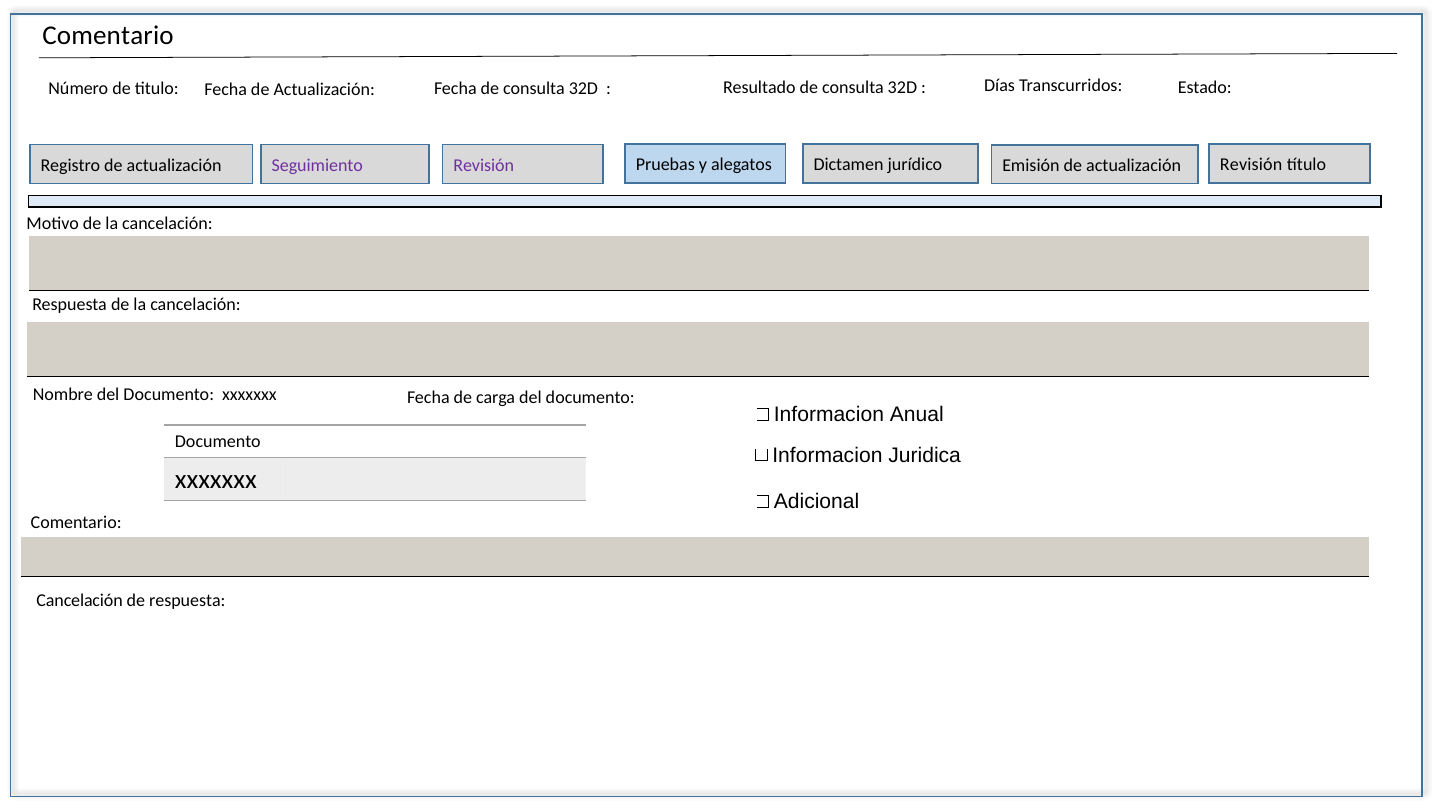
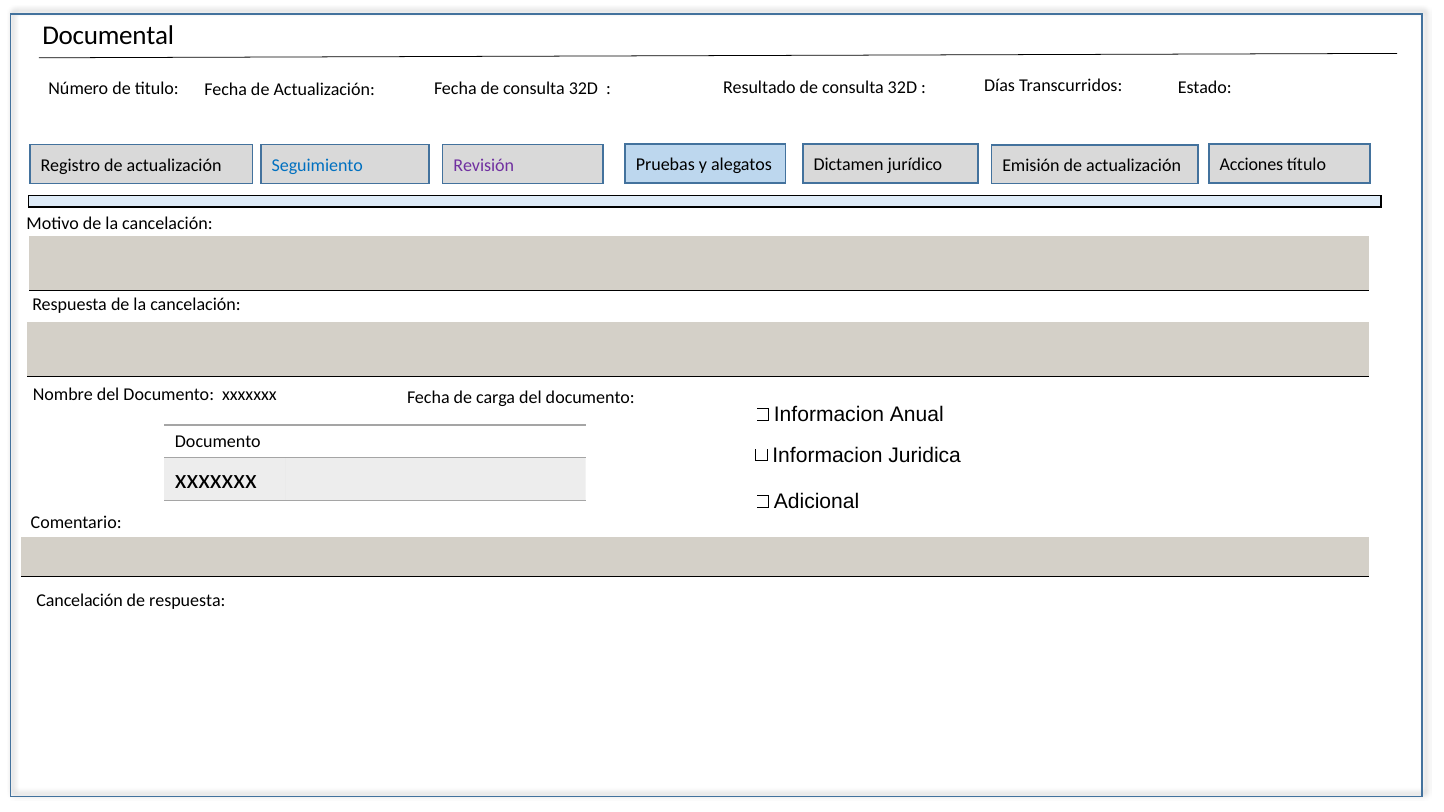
Comentario: Comentario -> Documental (108, 35)
jurídico Revisión: Revisión -> Acciones (1251, 165)
Seguimiento colour: purple -> blue (317, 165)
